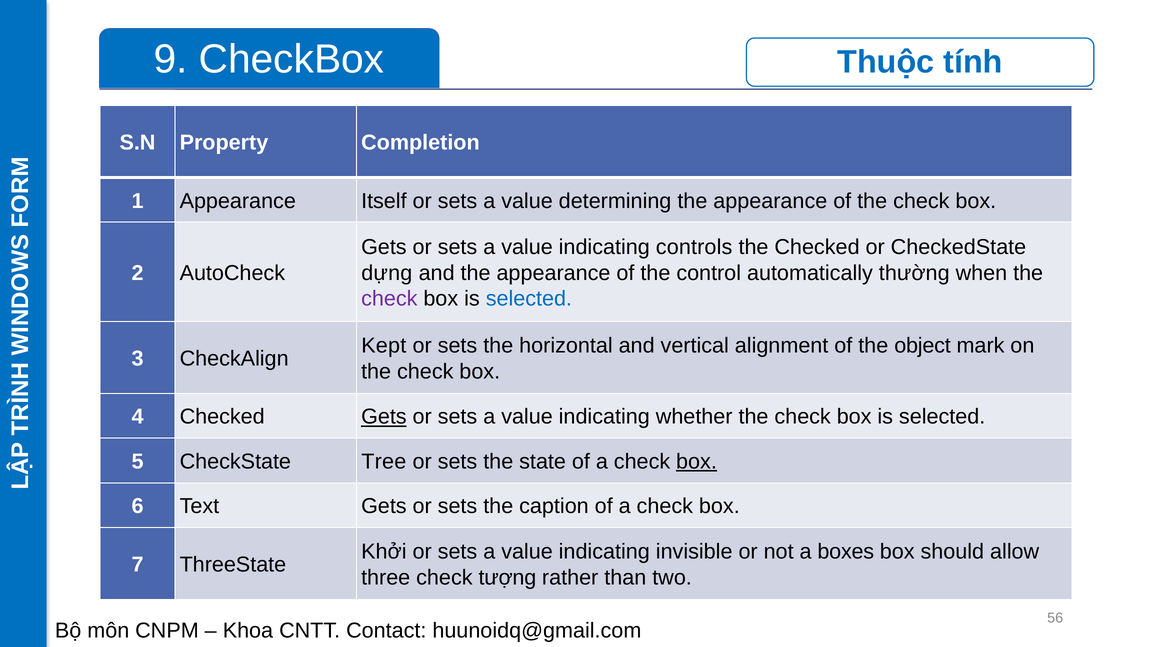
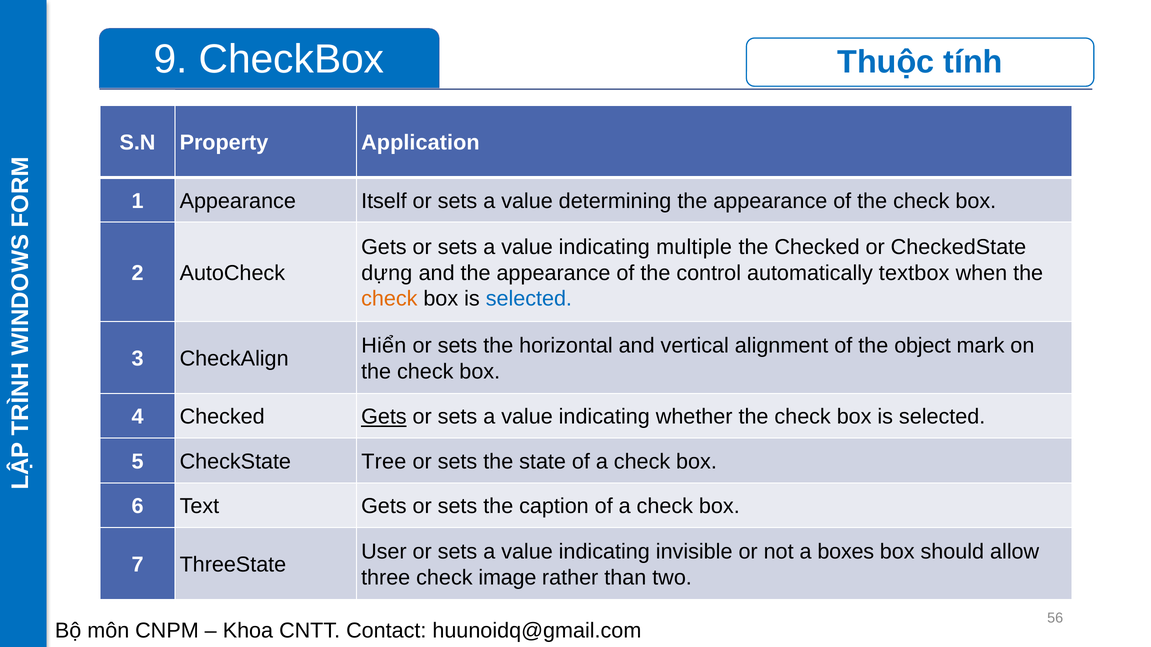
Completion: Completion -> Application (420, 143)
controls: controls -> multiple (694, 247)
thường: thường -> textbox (914, 273)
check colour: purple -> orange (389, 299)
Kept: Kept -> Hiển (384, 346)
box underline: present -> none (696, 462)
Khởi: Khởi -> User (384, 552)
tượng: tượng -> image (507, 578)
